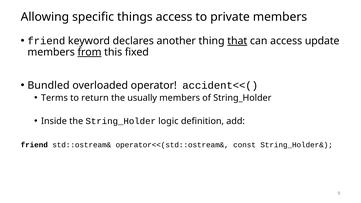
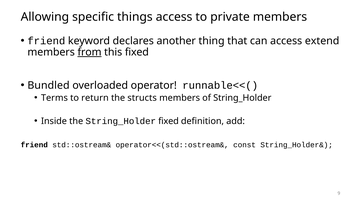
that underline: present -> none (237, 41)
update: update -> extend (322, 41)
accident<<(: accident<<( -> runnable<<( (220, 85)
usually: usually -> structs (142, 98)
String_Holder logic: logic -> fixed (168, 121)
